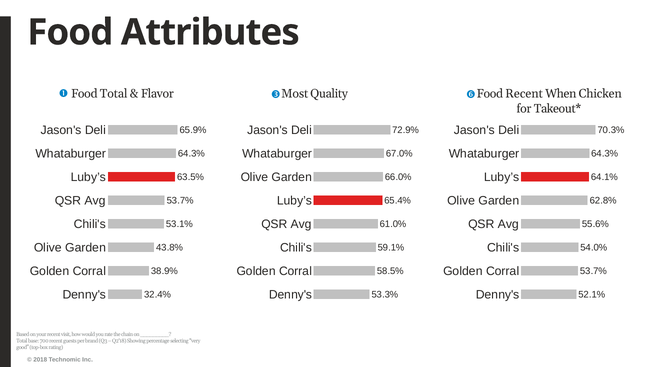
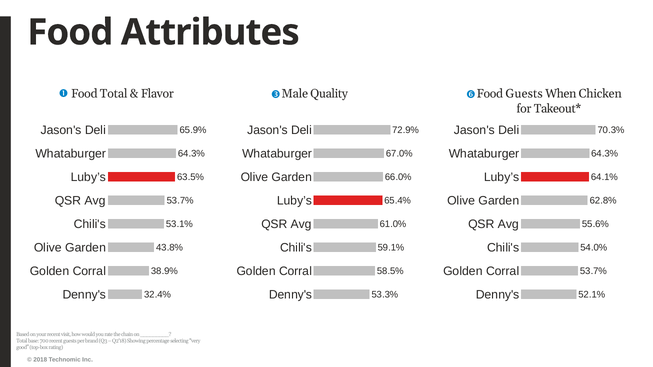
Most: Most -> Male (295, 94)
Food Recent: Recent -> Guests (524, 94)
